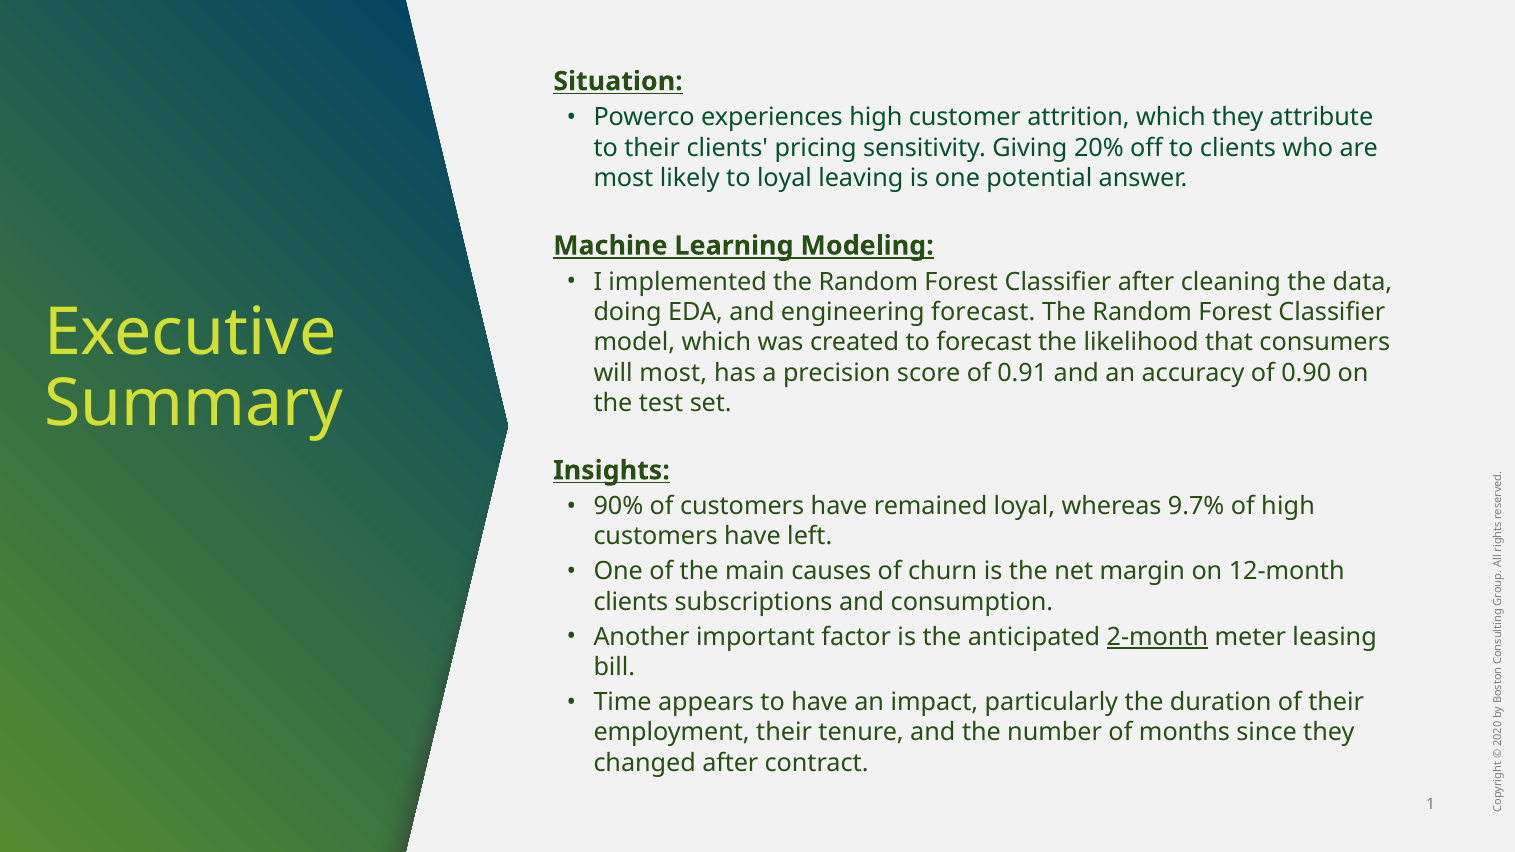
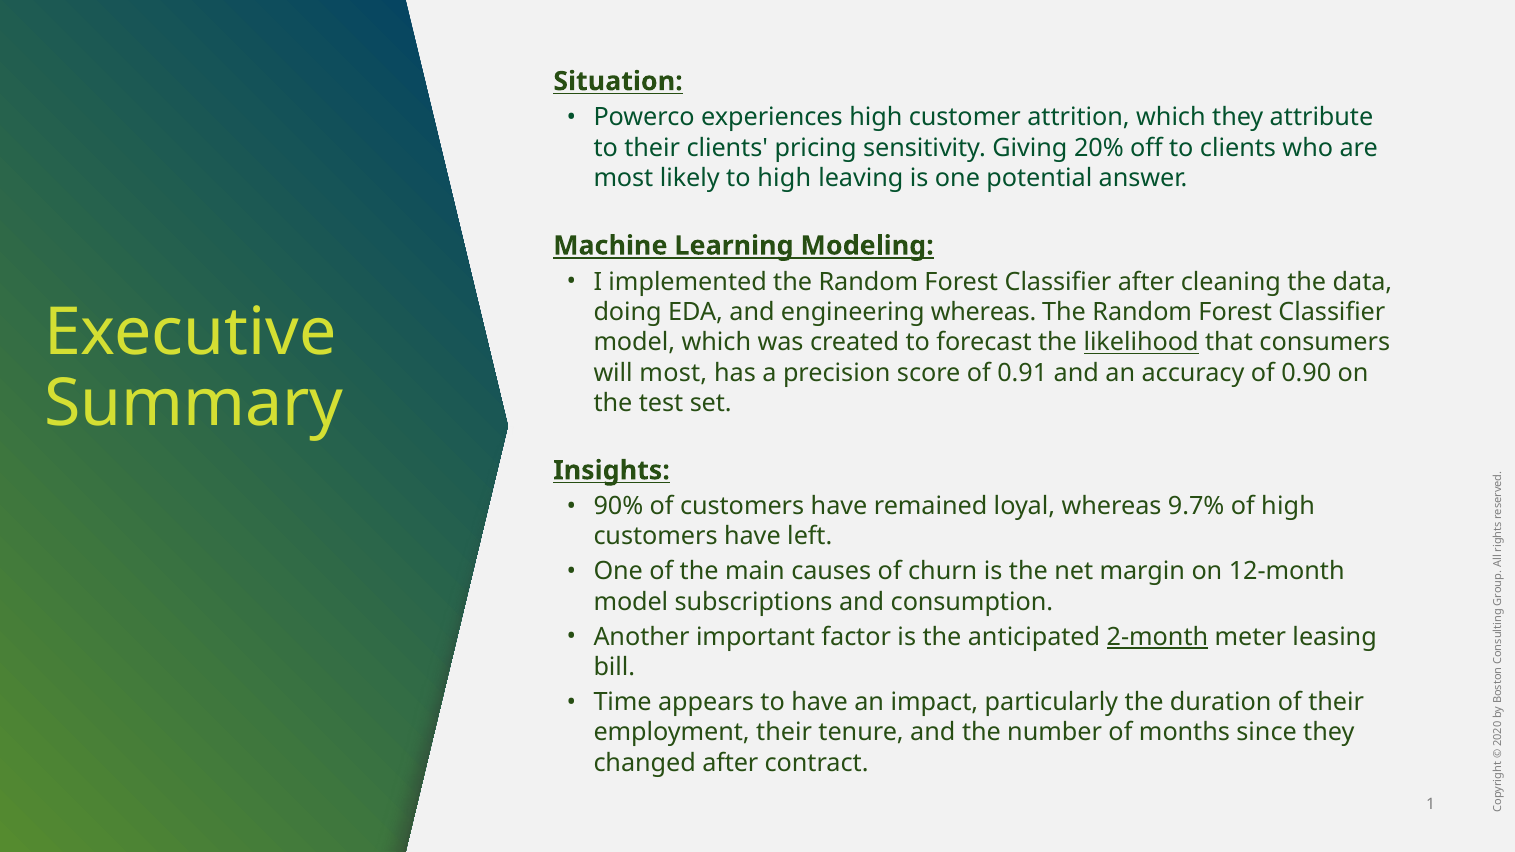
to loyal: loyal -> high (784, 178)
engineering forecast: forecast -> whereas (984, 312)
likelihood underline: none -> present (1141, 343)
clients: clients -> model (631, 602)
